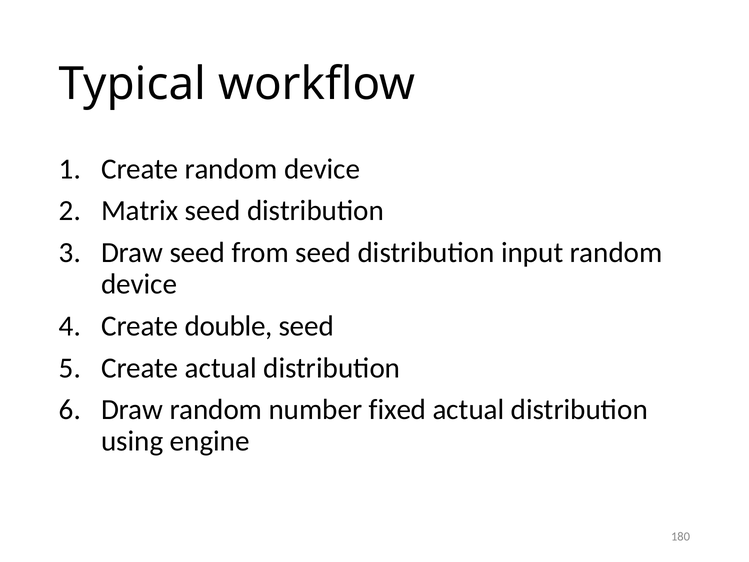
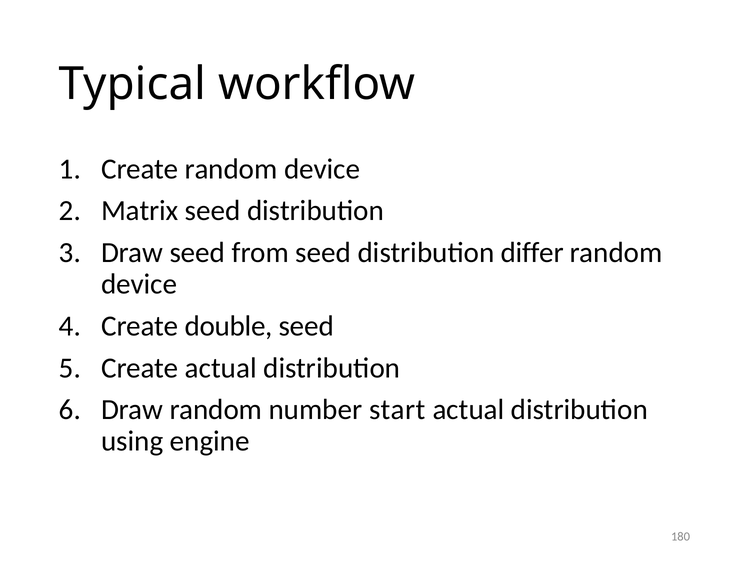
input: input -> differ (532, 253)
fixed: fixed -> start (397, 410)
